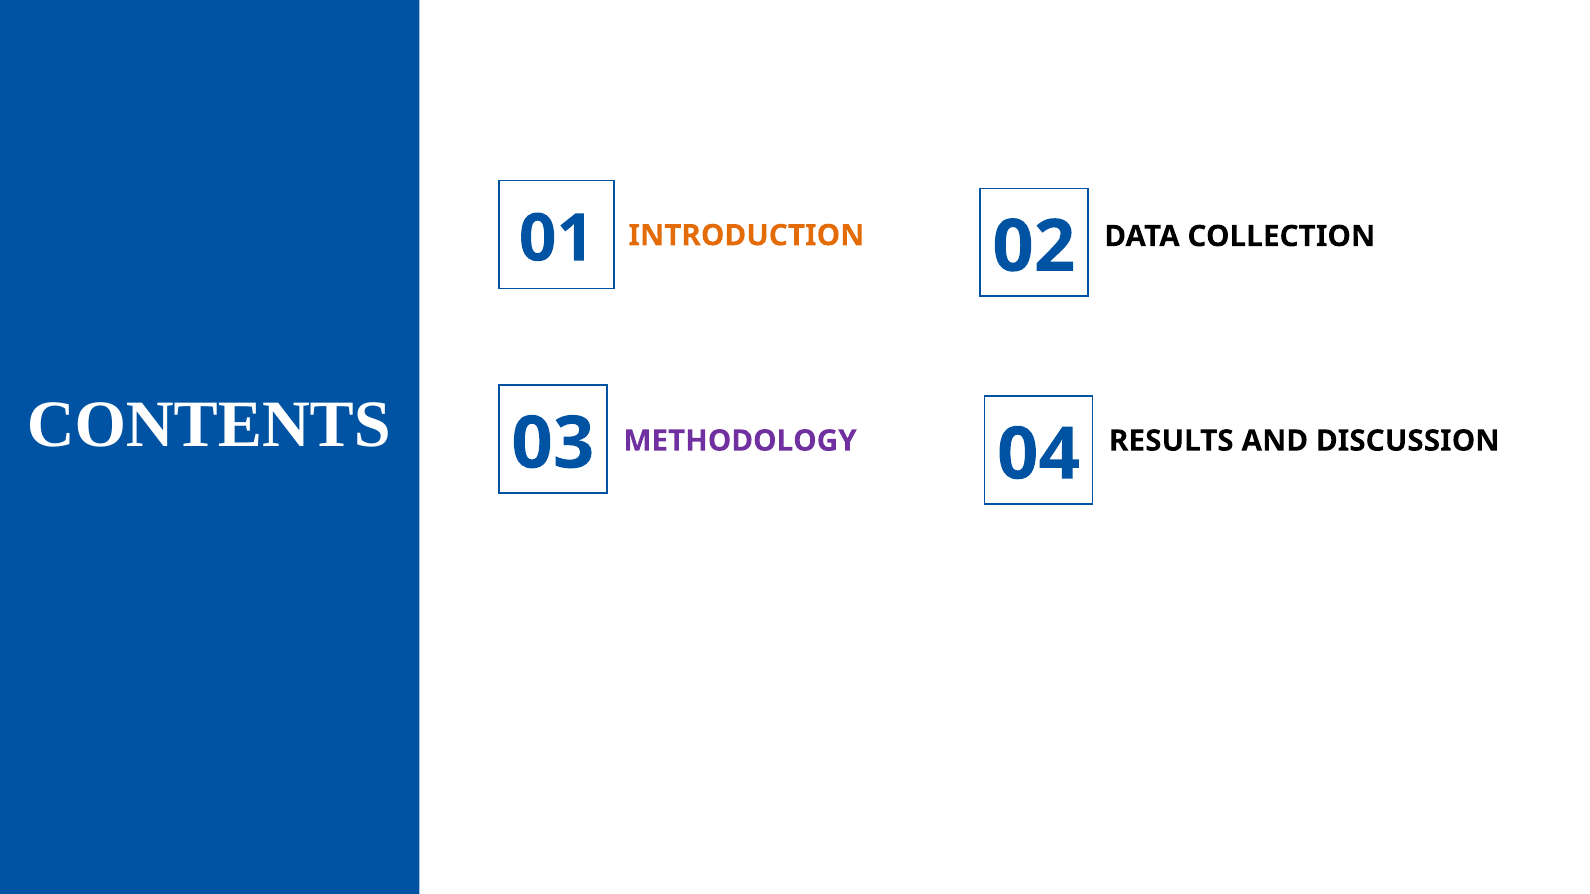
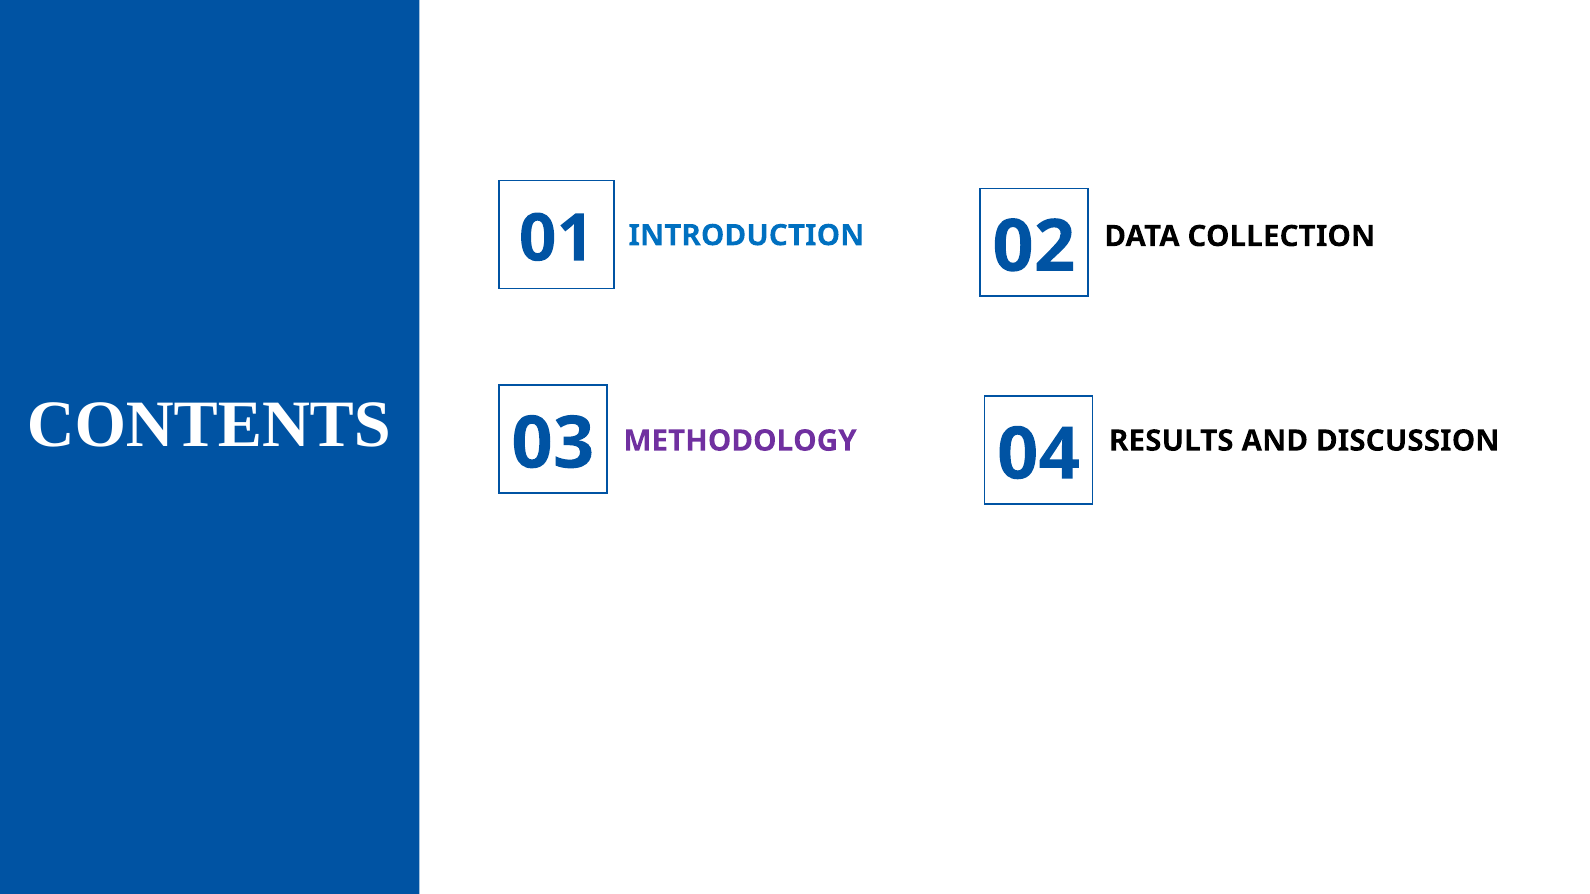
INTRODUCTION colour: orange -> blue (746, 236)
